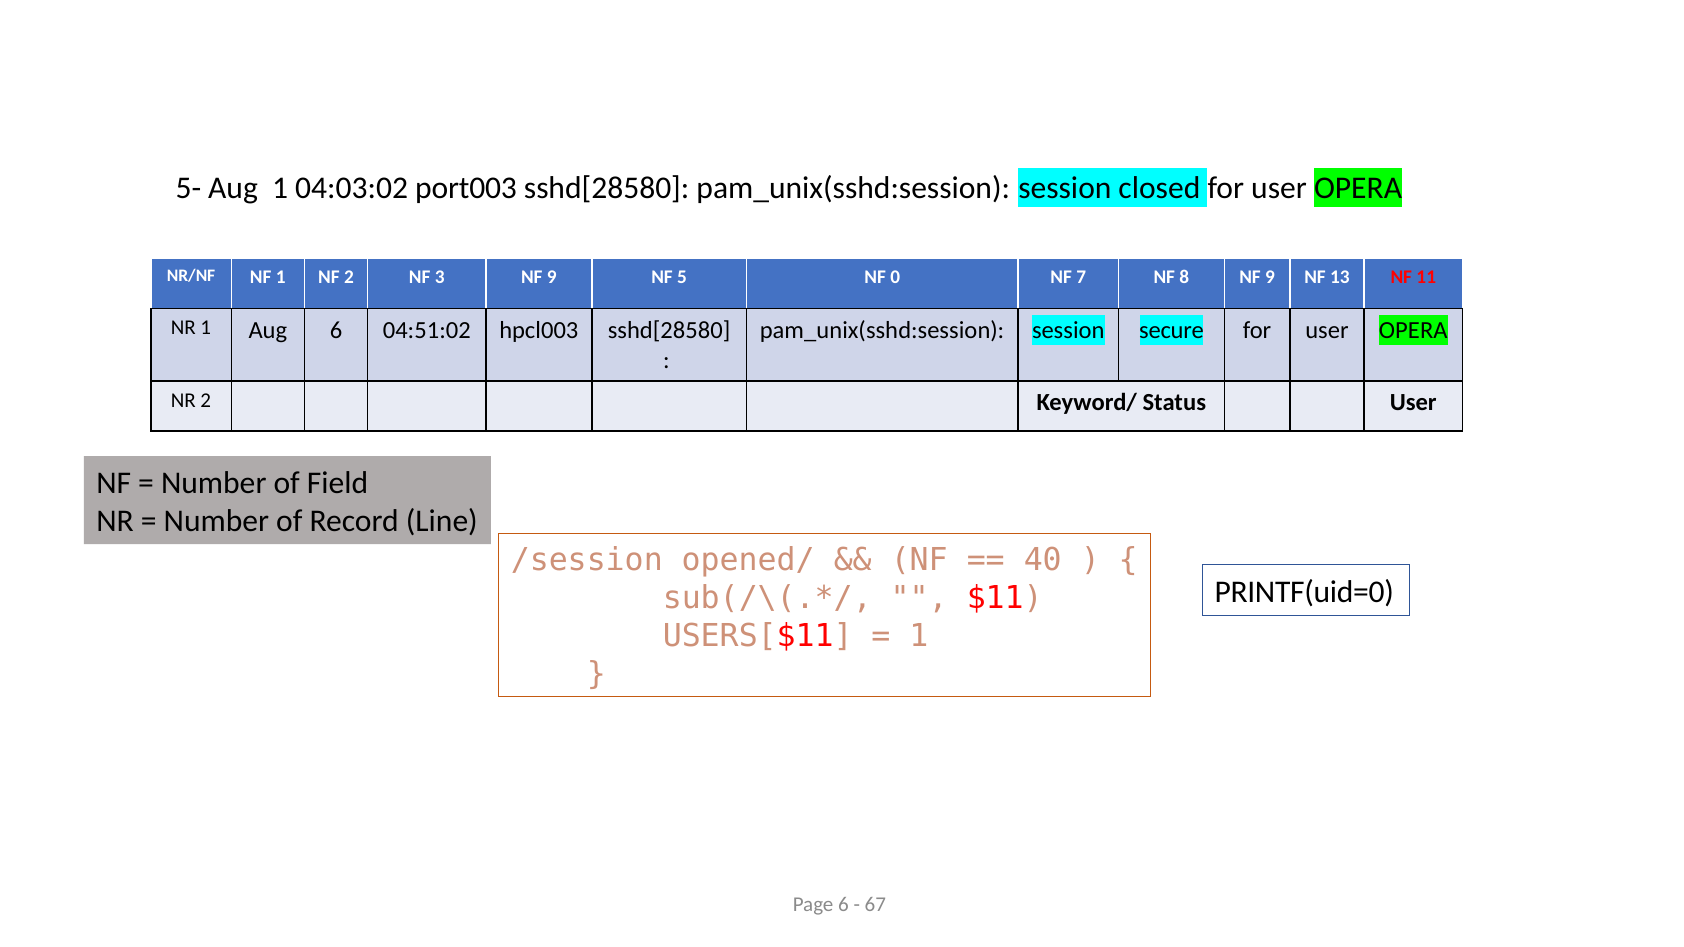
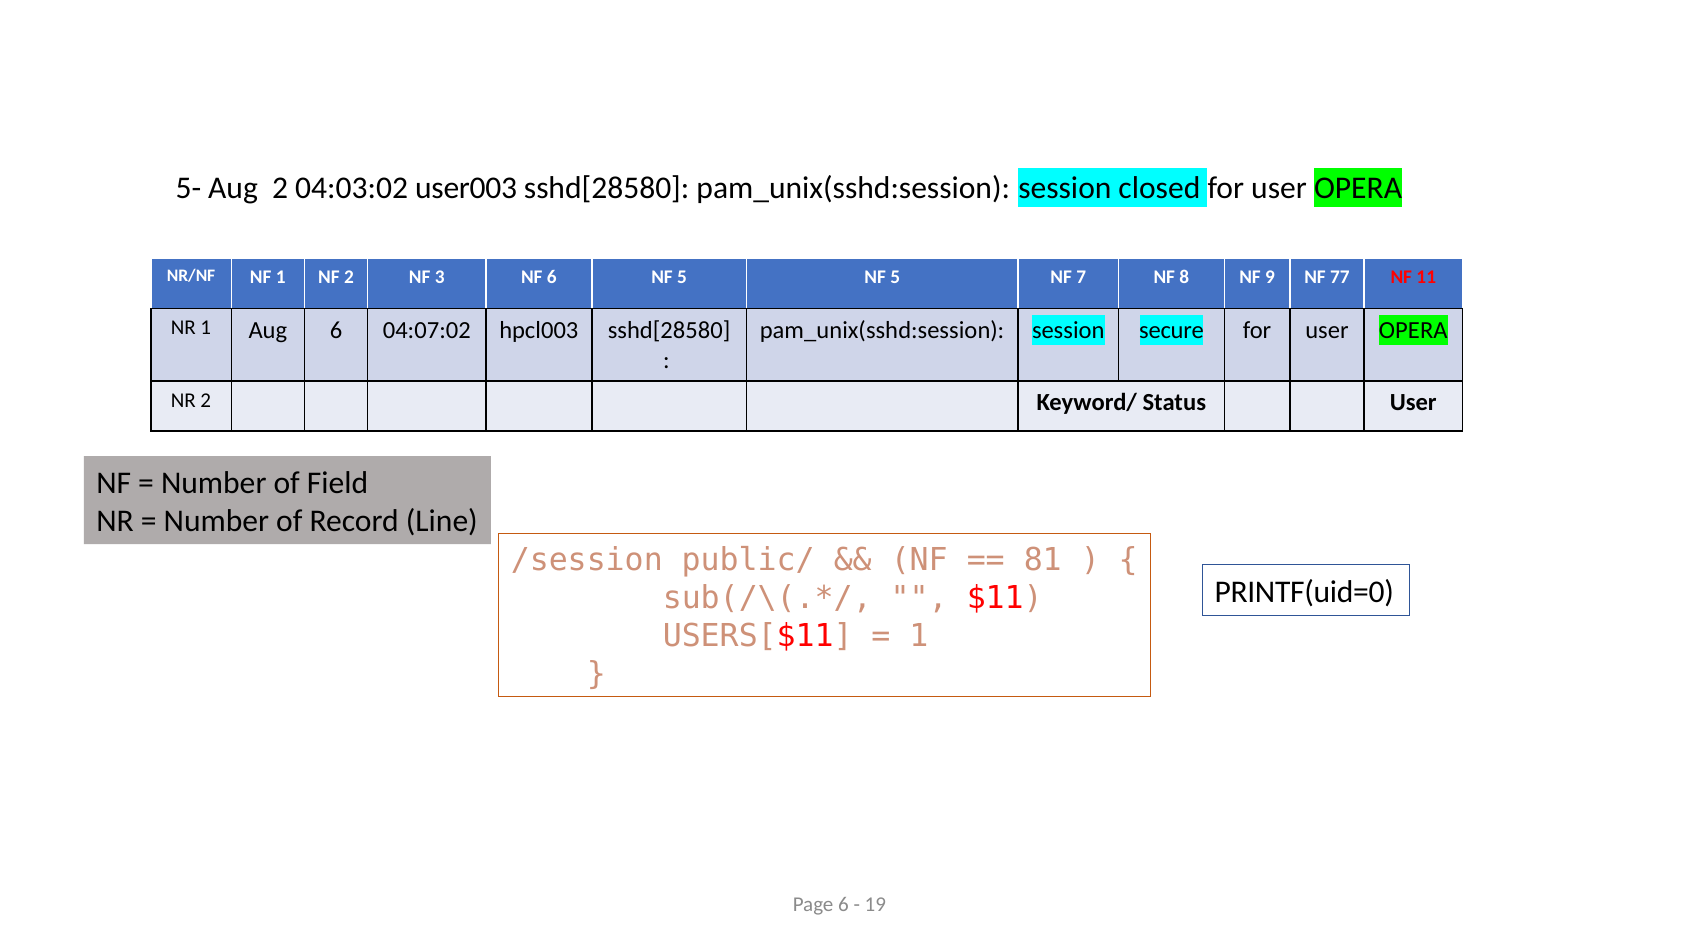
Aug 1: 1 -> 2 (280, 188)
port003: port003 -> user003 (466, 188)
3 NF 9: 9 -> 6 (552, 277)
5 NF 0: 0 -> 5 (895, 277)
13: 13 -> 77 (1340, 277)
04:51:02: 04:51:02 -> 04:07:02 (427, 330)
opened/: opened/ -> public/ (748, 561)
40: 40 -> 81 (1043, 561)
67: 67 -> 19 (875, 904)
